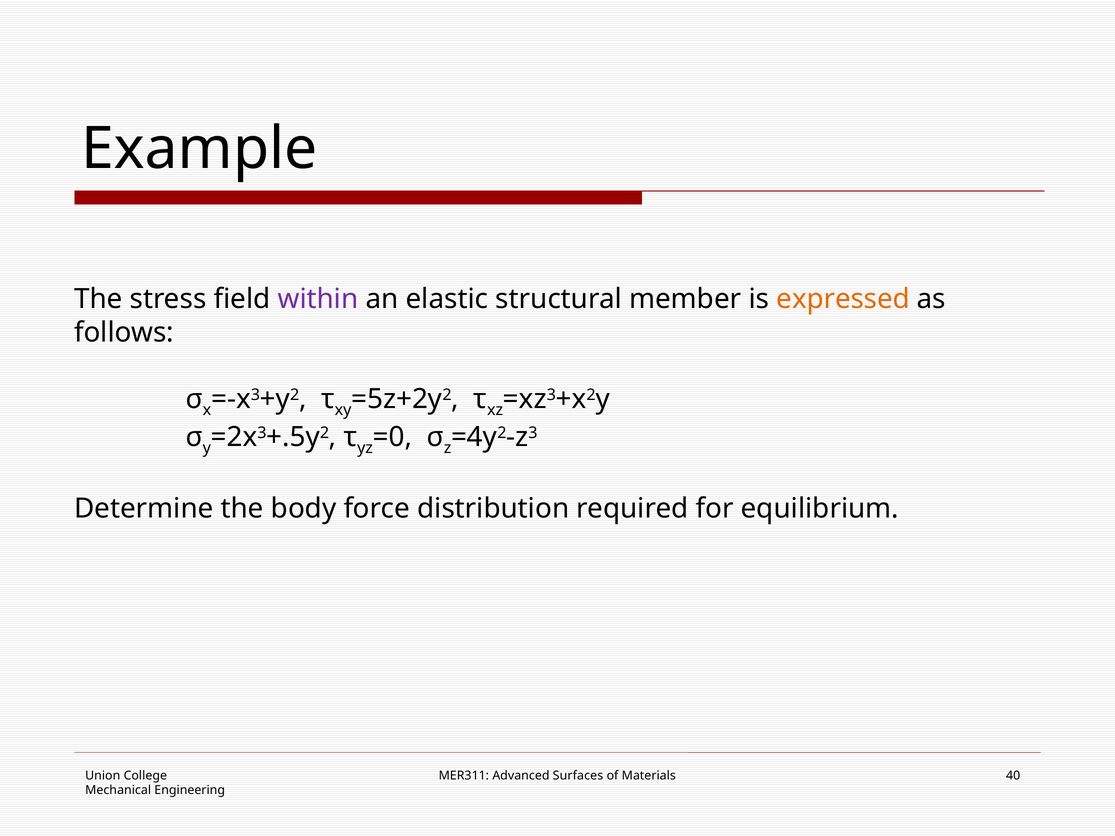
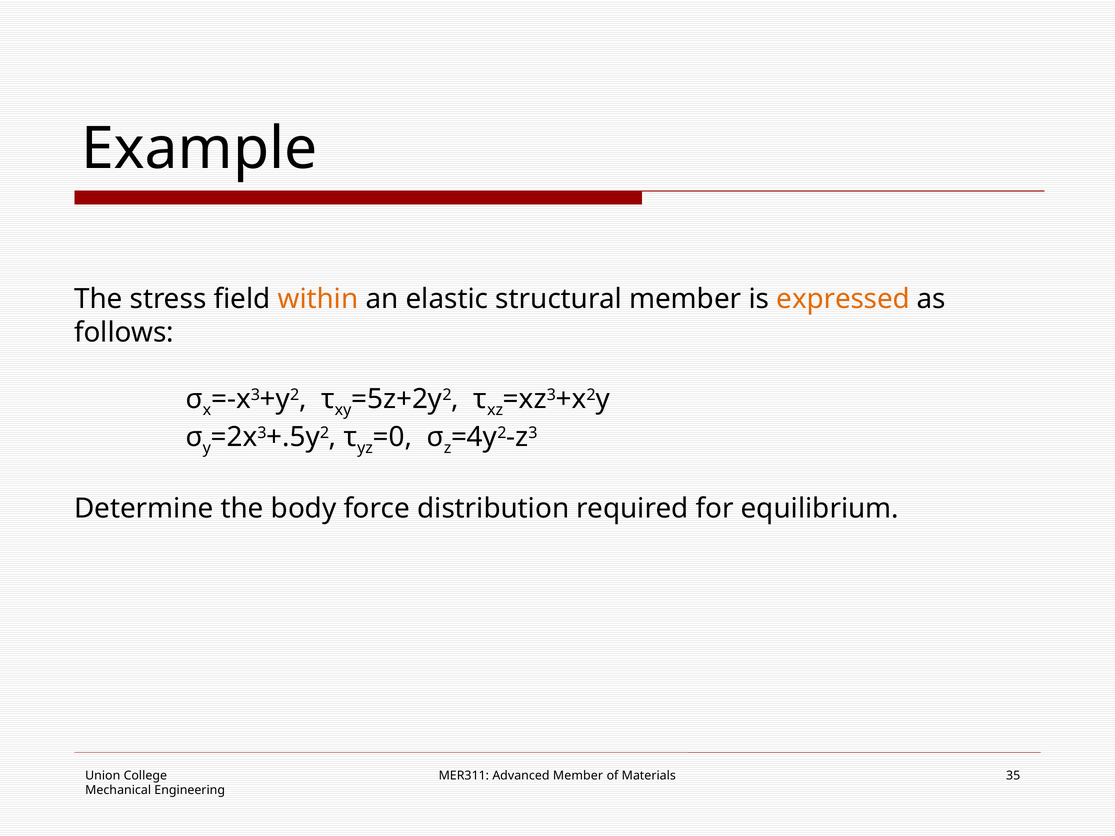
within colour: purple -> orange (318, 299)
Advanced Surfaces: Surfaces -> Member (578, 776)
40: 40 -> 35 (1013, 776)
